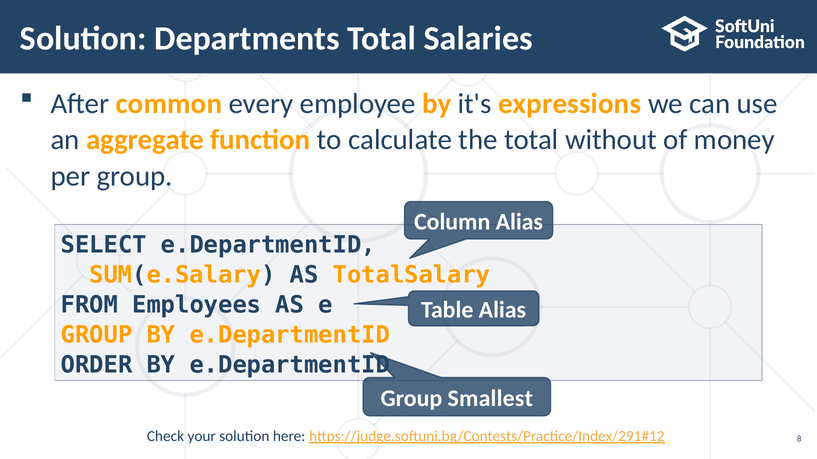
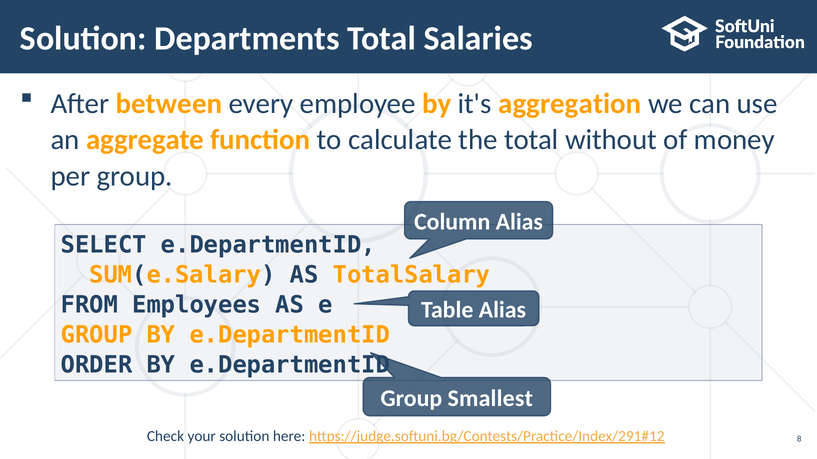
common: common -> between (169, 104)
expressions: expressions -> aggregation (570, 104)
